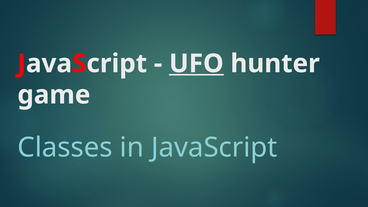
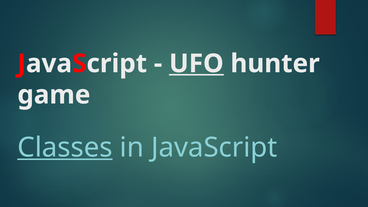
Classes underline: none -> present (65, 147)
